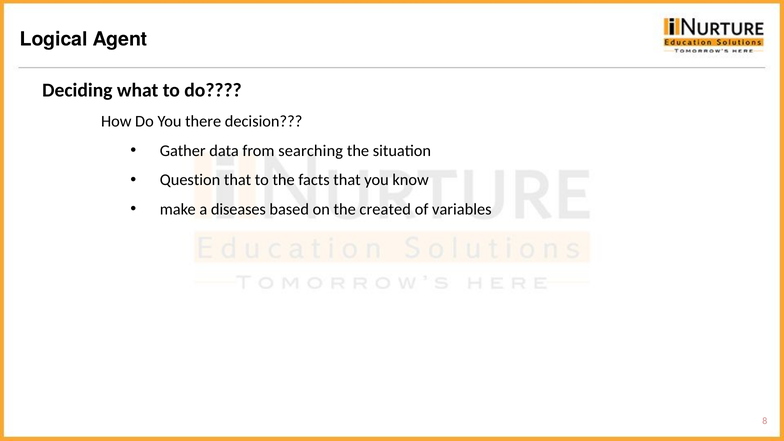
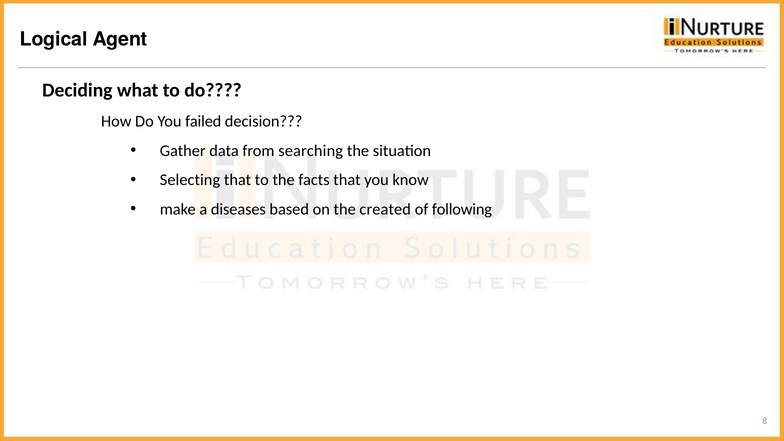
there: there -> failed (203, 121)
Question: Question -> Selecting (190, 180)
variables: variables -> following (462, 209)
